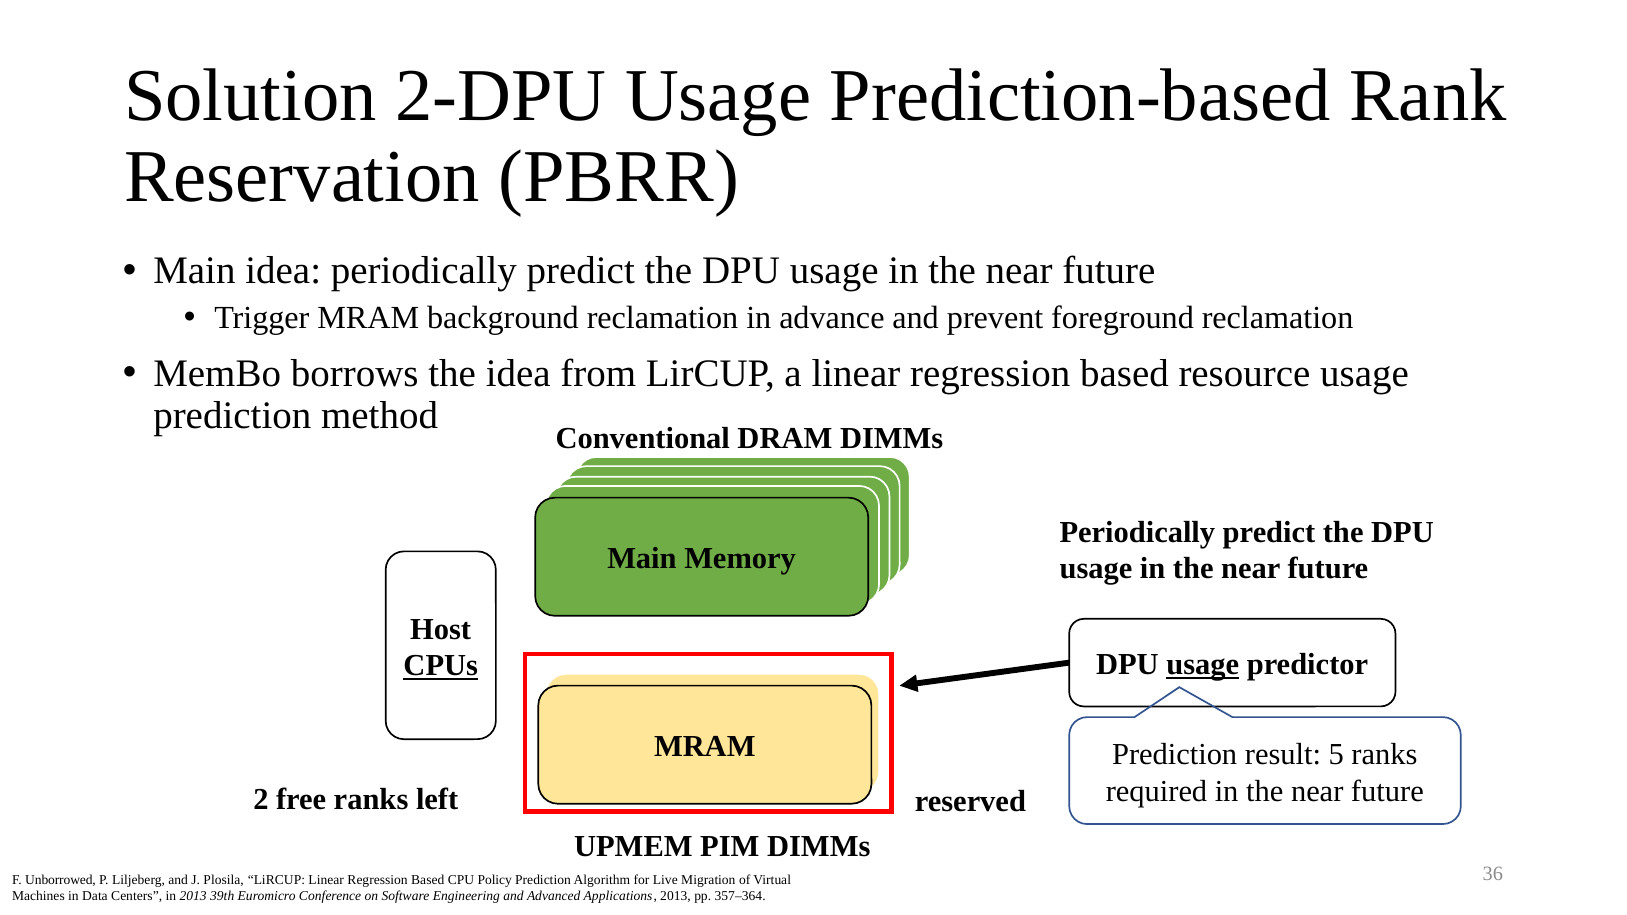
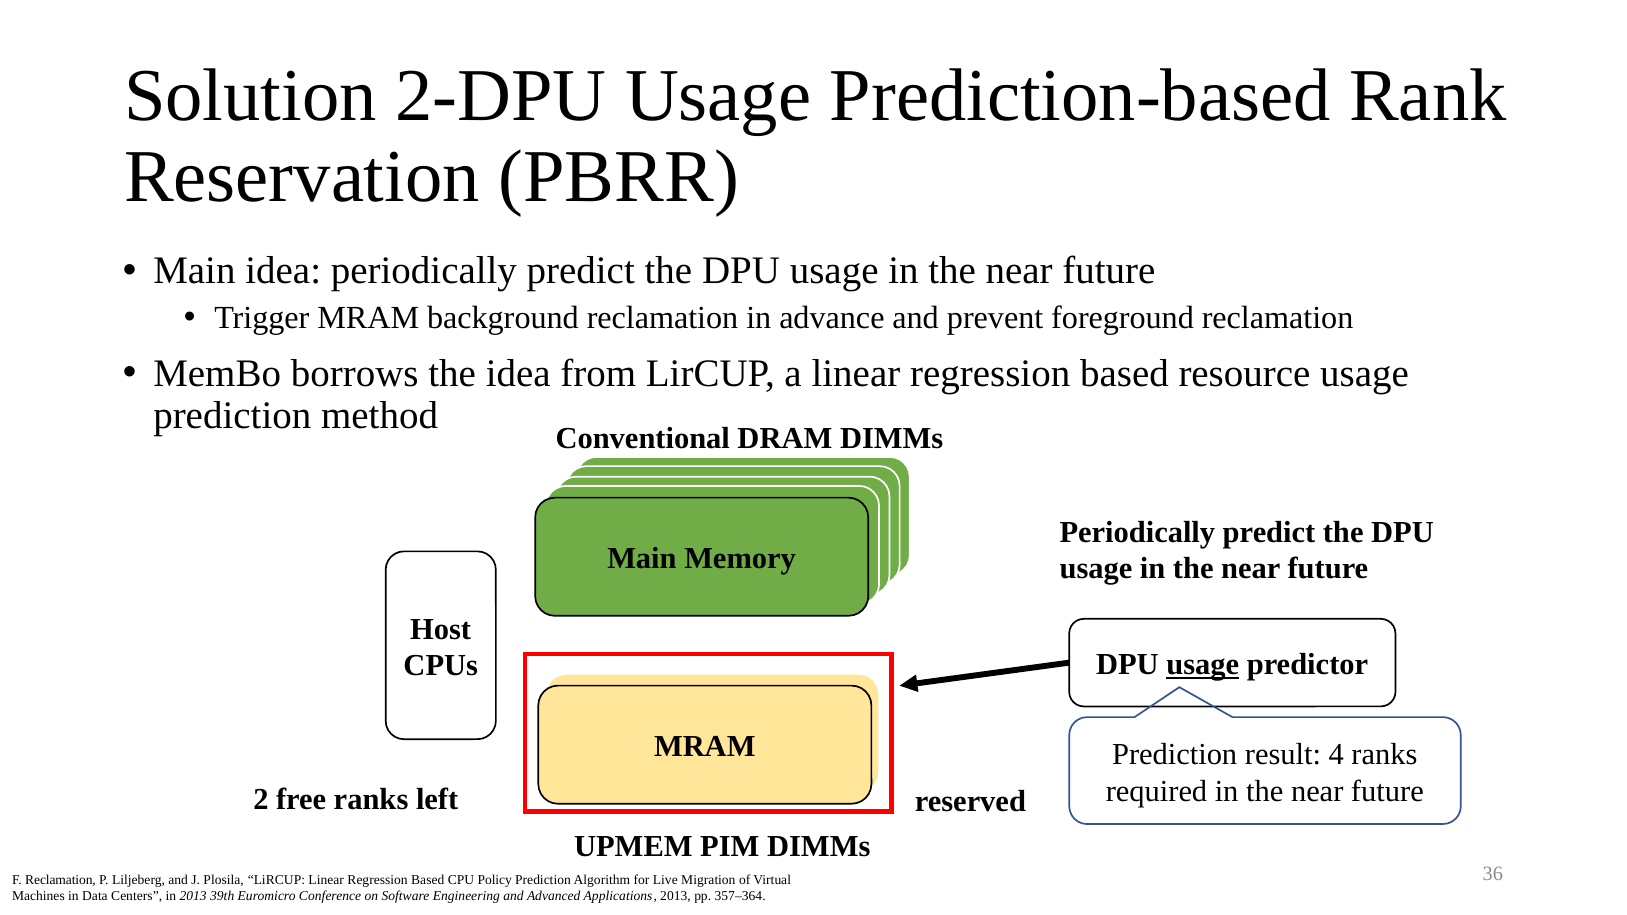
CPUs underline: present -> none (441, 666)
5: 5 -> 4 (1336, 755)
F Unborrowed: Unborrowed -> Reclamation (61, 880)
